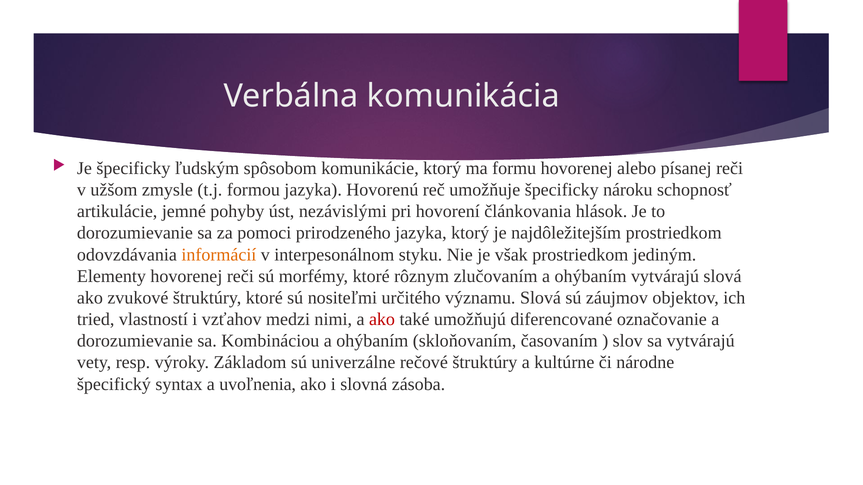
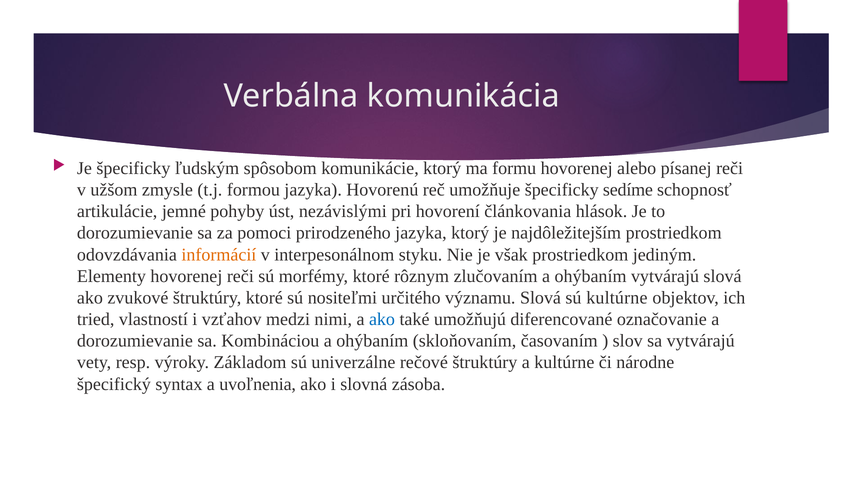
nároku: nároku -> sedíme (628, 190)
sú záujmov: záujmov -> kultúrne (617, 298)
ako colour: red -> blue (382, 320)
